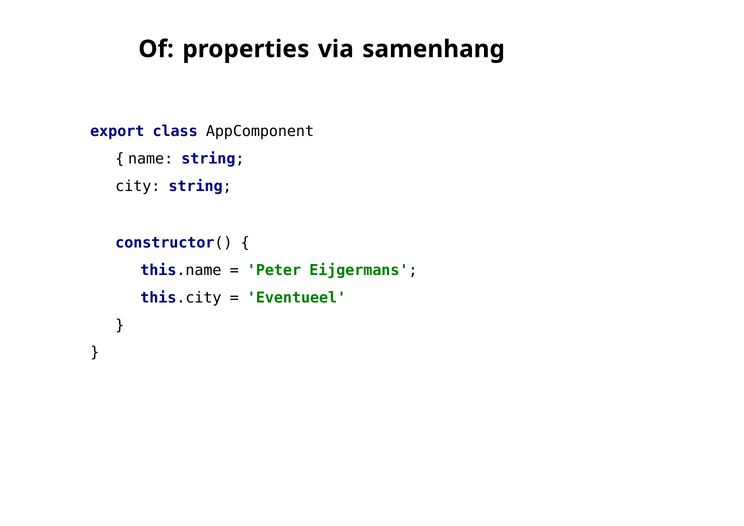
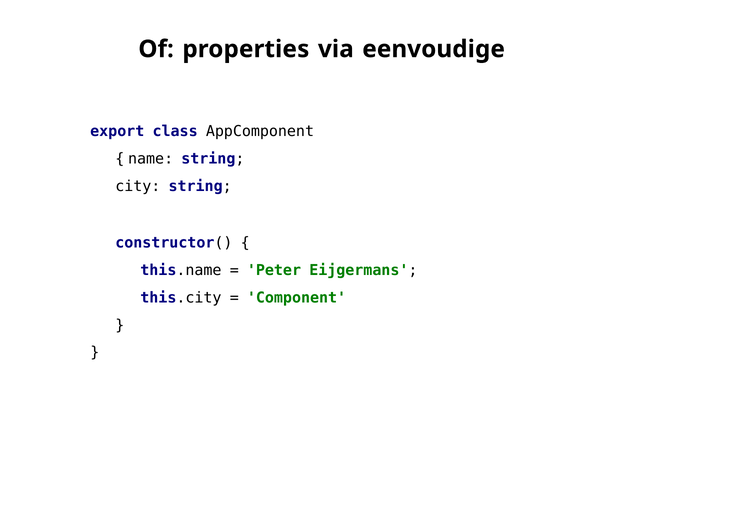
samenhang: samenhang -> eenvoudige (434, 49)
Eventueel: Eventueel -> Component (297, 298)
